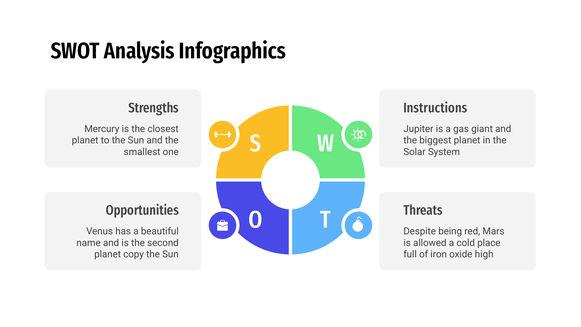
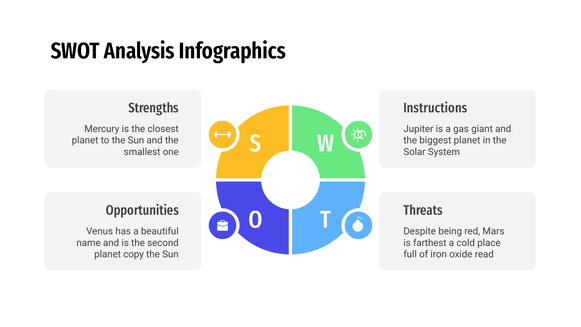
allowed: allowed -> farthest (430, 243)
high: high -> read (484, 254)
